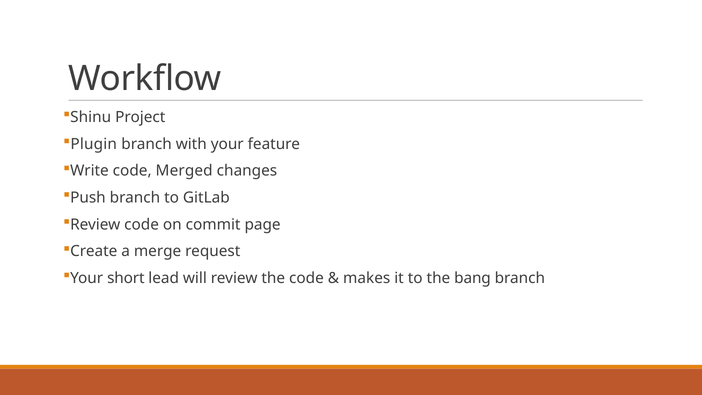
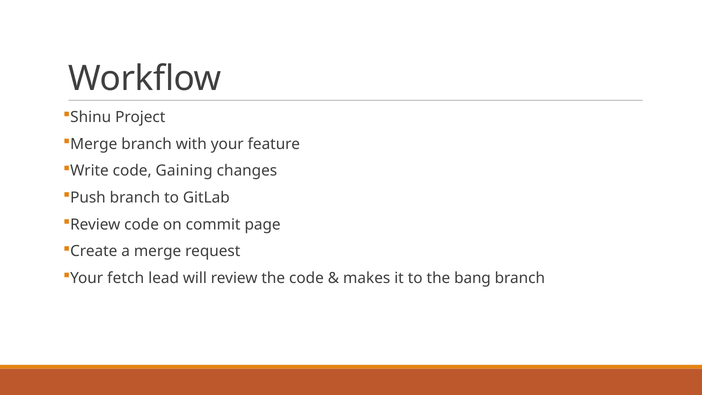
Plugin: Plugin -> Merge (94, 144)
Merged: Merged -> Gaining (184, 171)
short: short -> fetch (126, 278)
